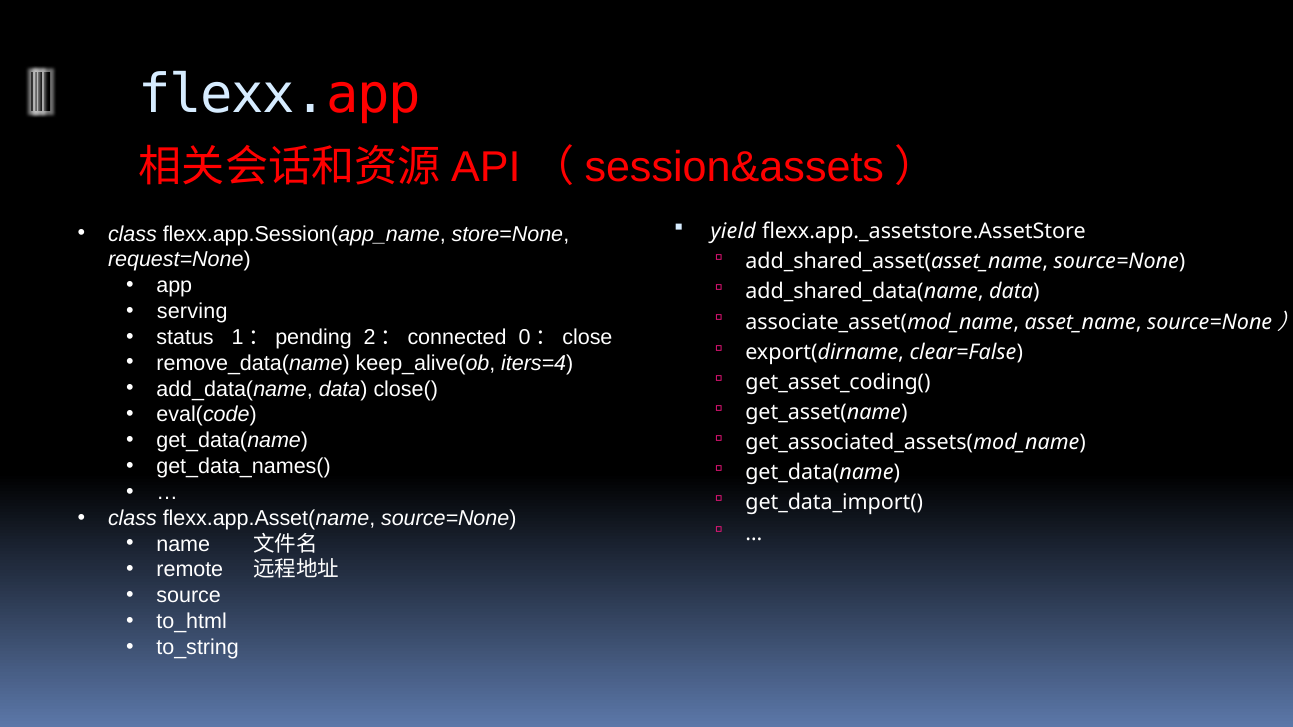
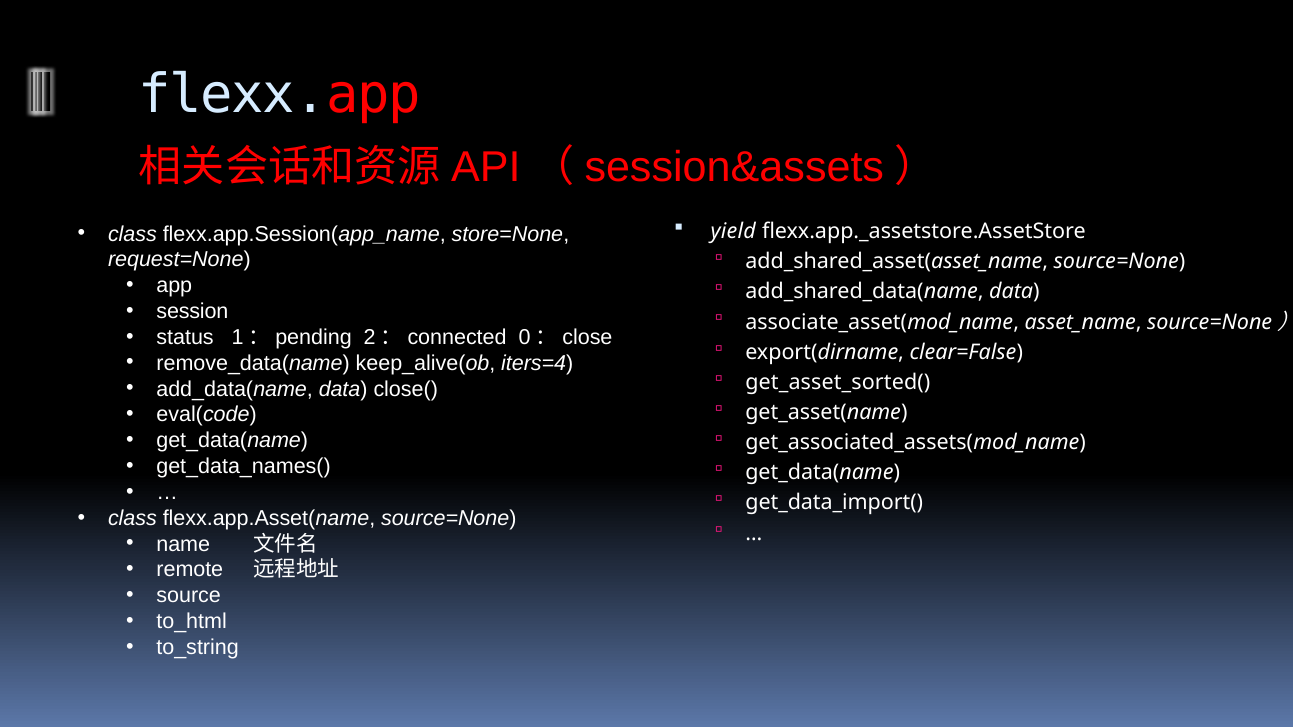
serving: serving -> session (192, 312)
get_asset_coding(: get_asset_coding( -> get_asset_sorted( (838, 382)
